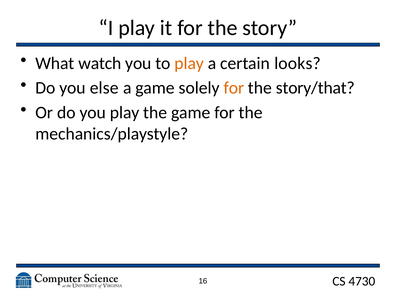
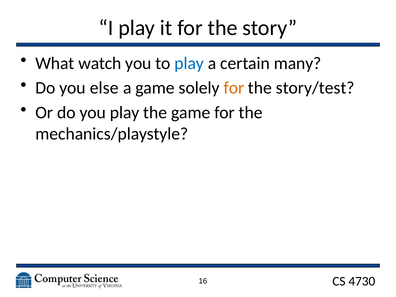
play colour: orange -> blue (189, 63)
looks: looks -> many (298, 63)
story/that: story/that -> story/test (315, 88)
